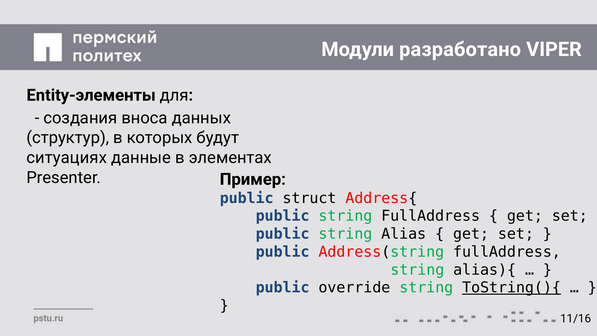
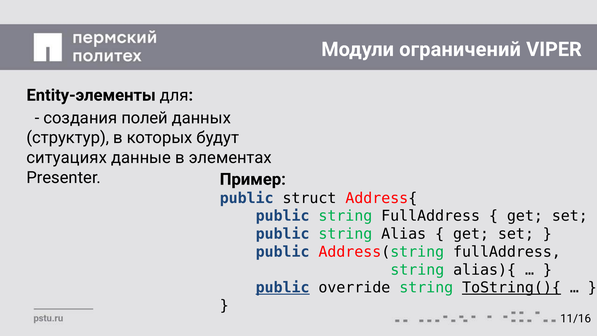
разработано: разработано -> ограничений (460, 49)
вноса: вноса -> полей (145, 118)
public underline: none -> present (283, 288)
